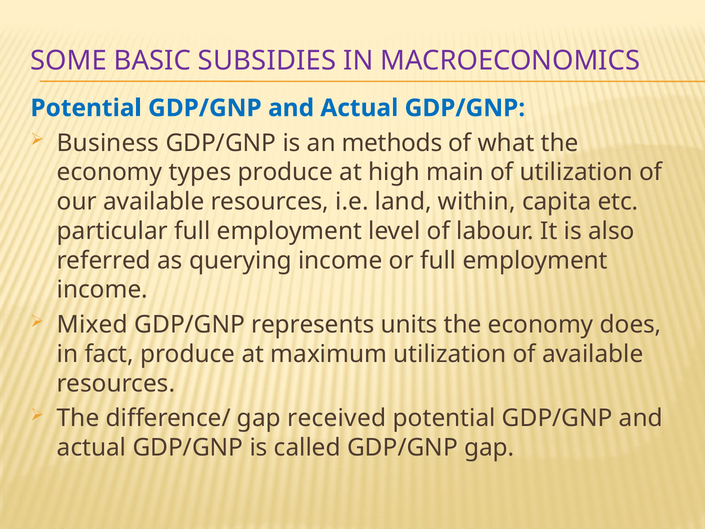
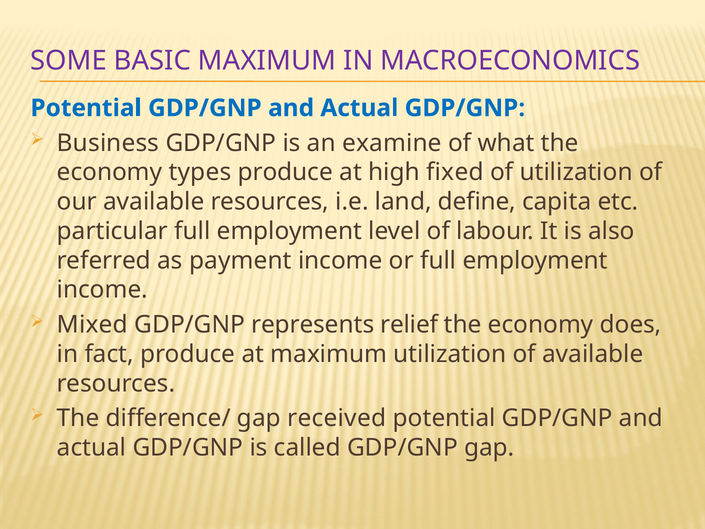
BASIC SUBSIDIES: SUBSIDIES -> MAXIMUM (267, 61)
methods: methods -> examine (392, 143)
main: main -> fixed (455, 172)
within: within -> define (477, 202)
querying: querying -> payment (240, 260)
units: units -> relief (409, 325)
